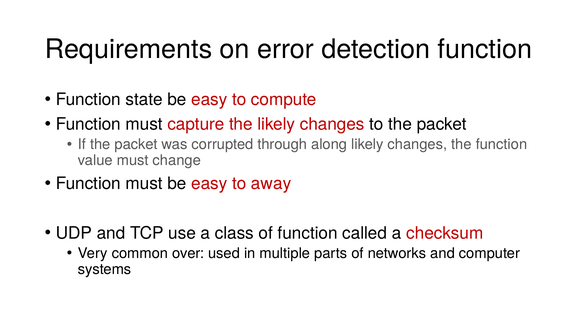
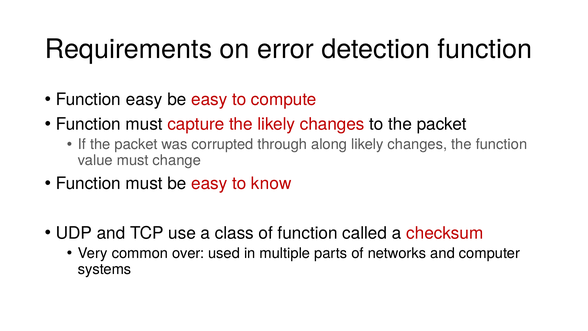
Function state: state -> easy (144, 99)
away: away -> know (271, 184)
